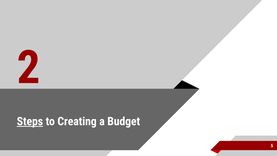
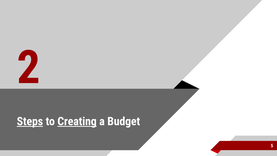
Creating underline: none -> present (77, 121)
